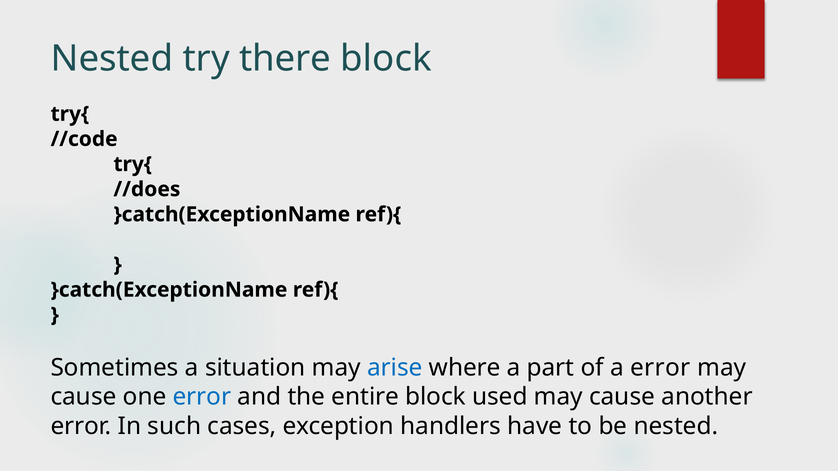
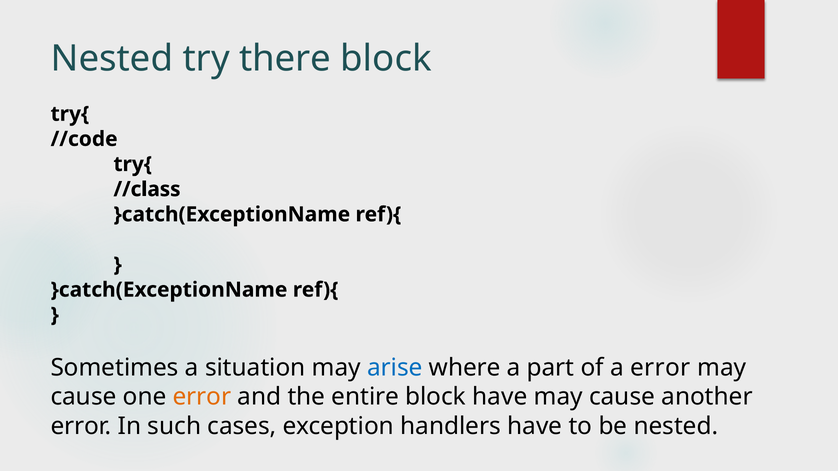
//does: //does -> //class (147, 189)
error colour: blue -> orange (202, 397)
block used: used -> have (500, 397)
